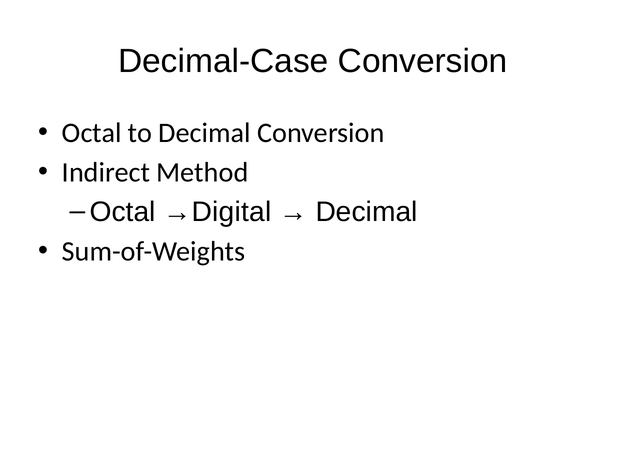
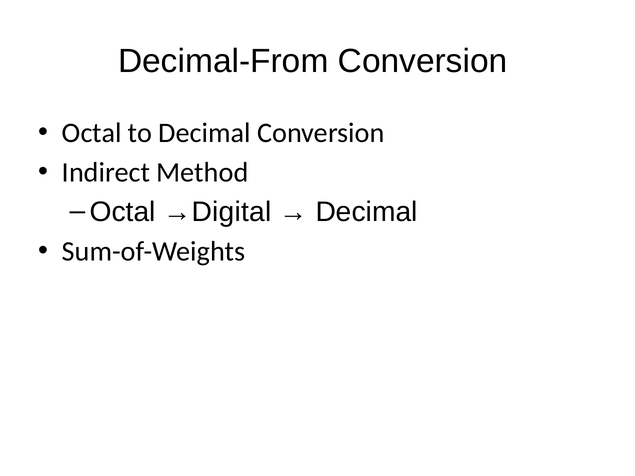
Decimal-Case: Decimal-Case -> Decimal-From (223, 61)
